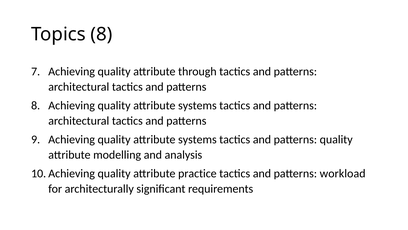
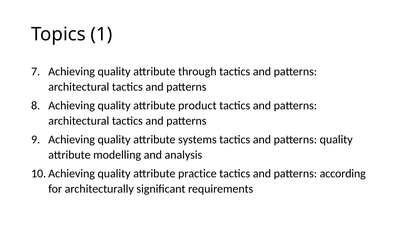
Topics 8: 8 -> 1 (102, 34)
systems: systems -> product (197, 105)
workload: workload -> according (343, 173)
